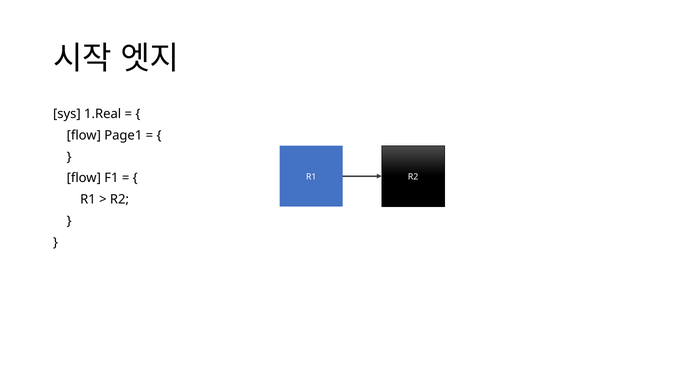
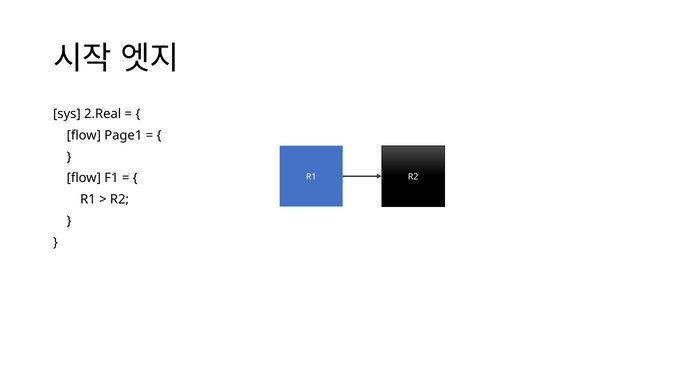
1.Real: 1.Real -> 2.Real (103, 114)
